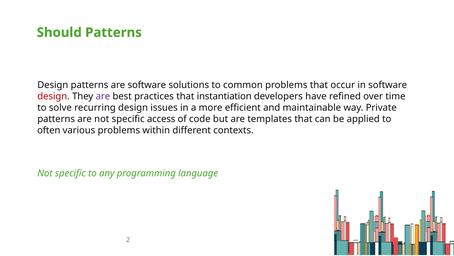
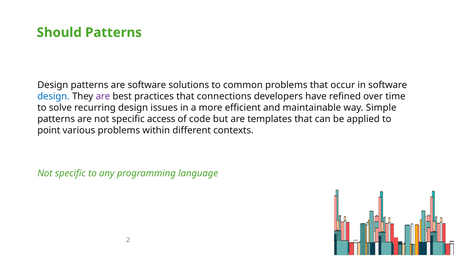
design colour: red -> blue (54, 96)
instantiation: instantiation -> connections (224, 96)
Private: Private -> Simple (381, 107)
often: often -> point (49, 130)
